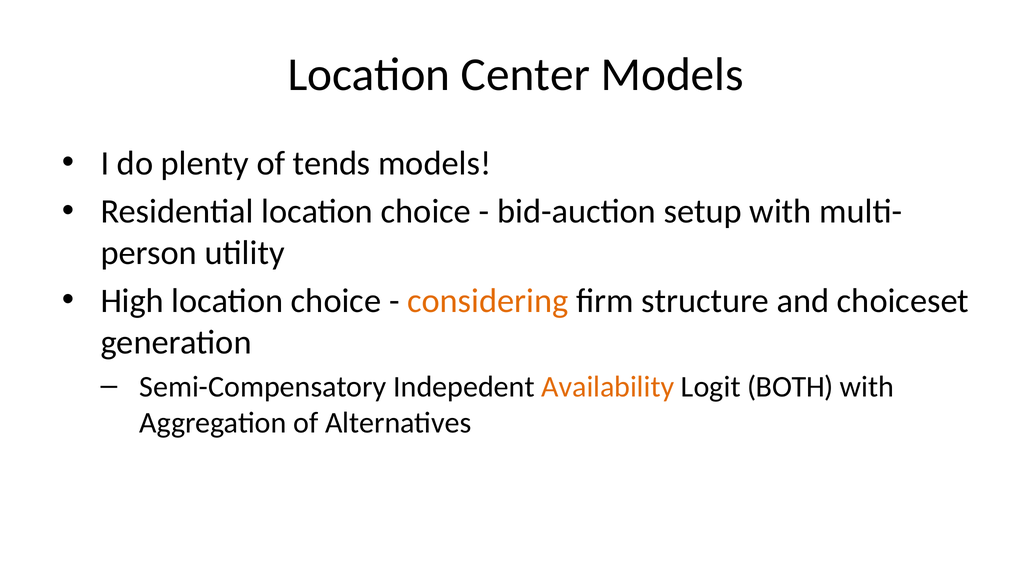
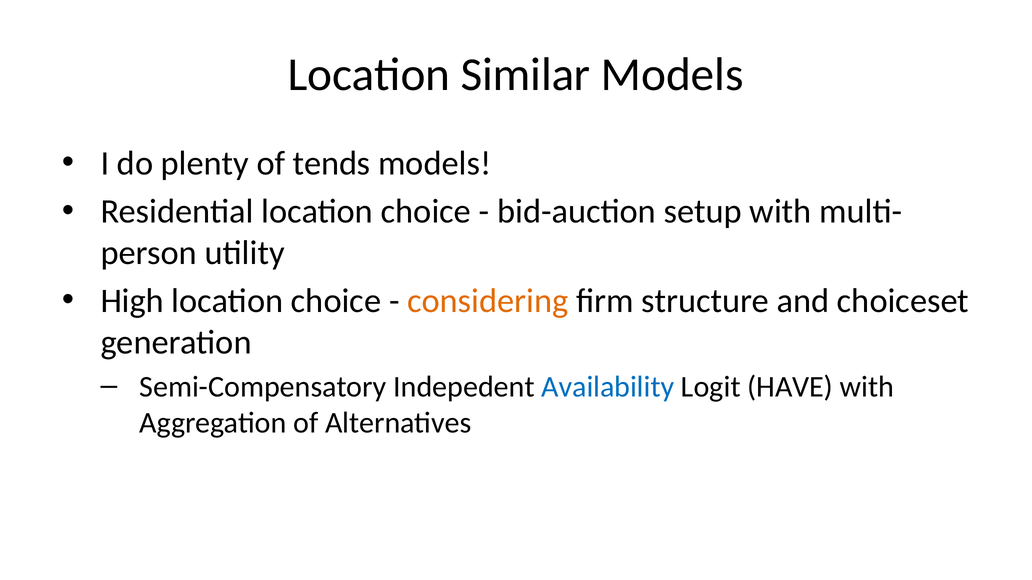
Center: Center -> Similar (526, 75)
Availability colour: orange -> blue (608, 387)
BOTH: BOTH -> HAVE (790, 387)
